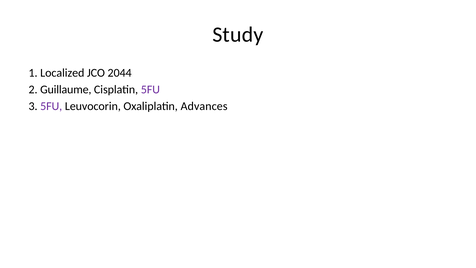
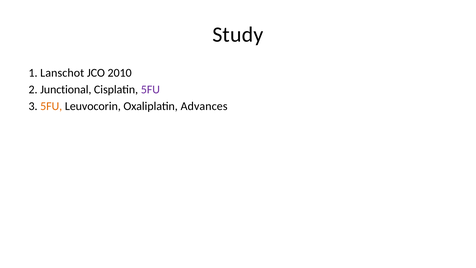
Localized: Localized -> Lanschot (62, 73)
2044: 2044 -> 2010 (120, 73)
Guillaume: Guillaume -> Junctional (66, 89)
5FU colour: purple -> orange (51, 106)
